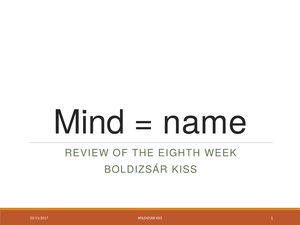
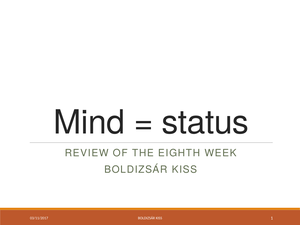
name: name -> status (205, 123)
